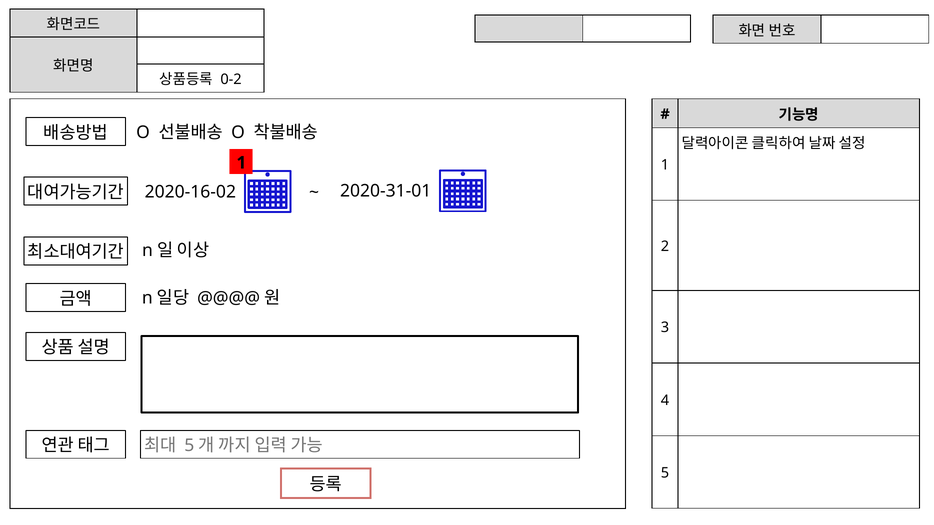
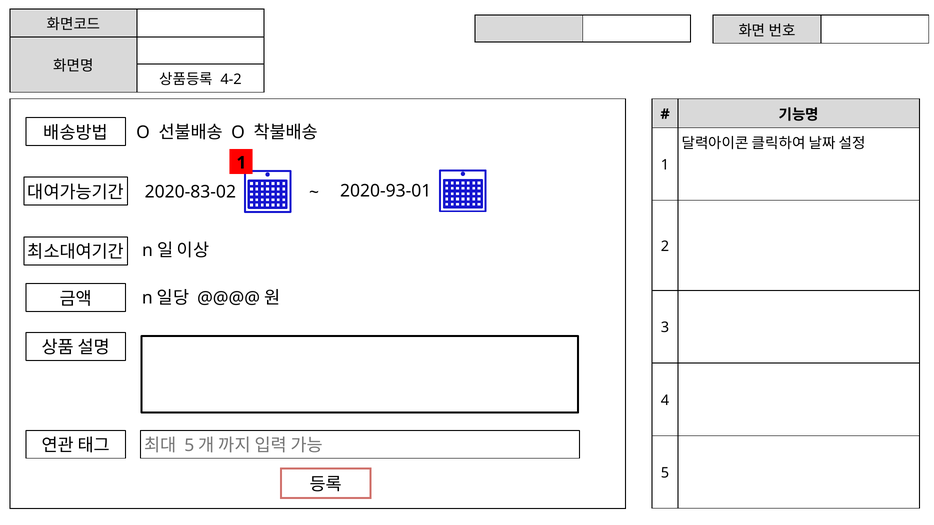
0-2: 0-2 -> 4-2 (231, 80)
2020-16-02: 2020-16-02 -> 2020-83-02 (190, 192)
2020-31-01: 2020-31-01 -> 2020-93-01 (386, 191)
